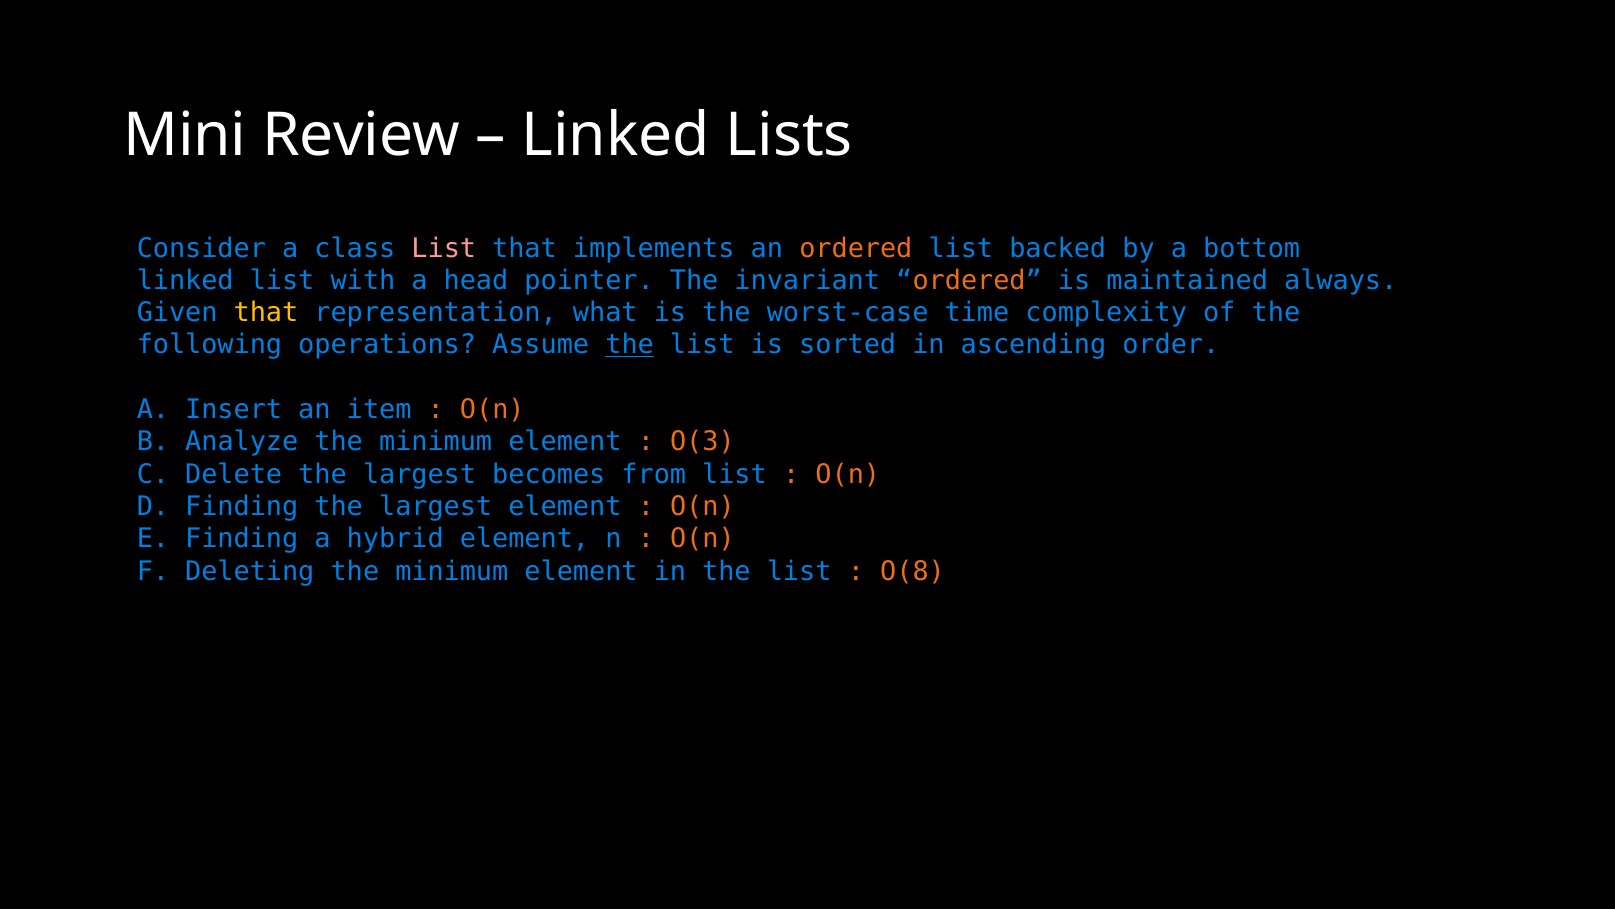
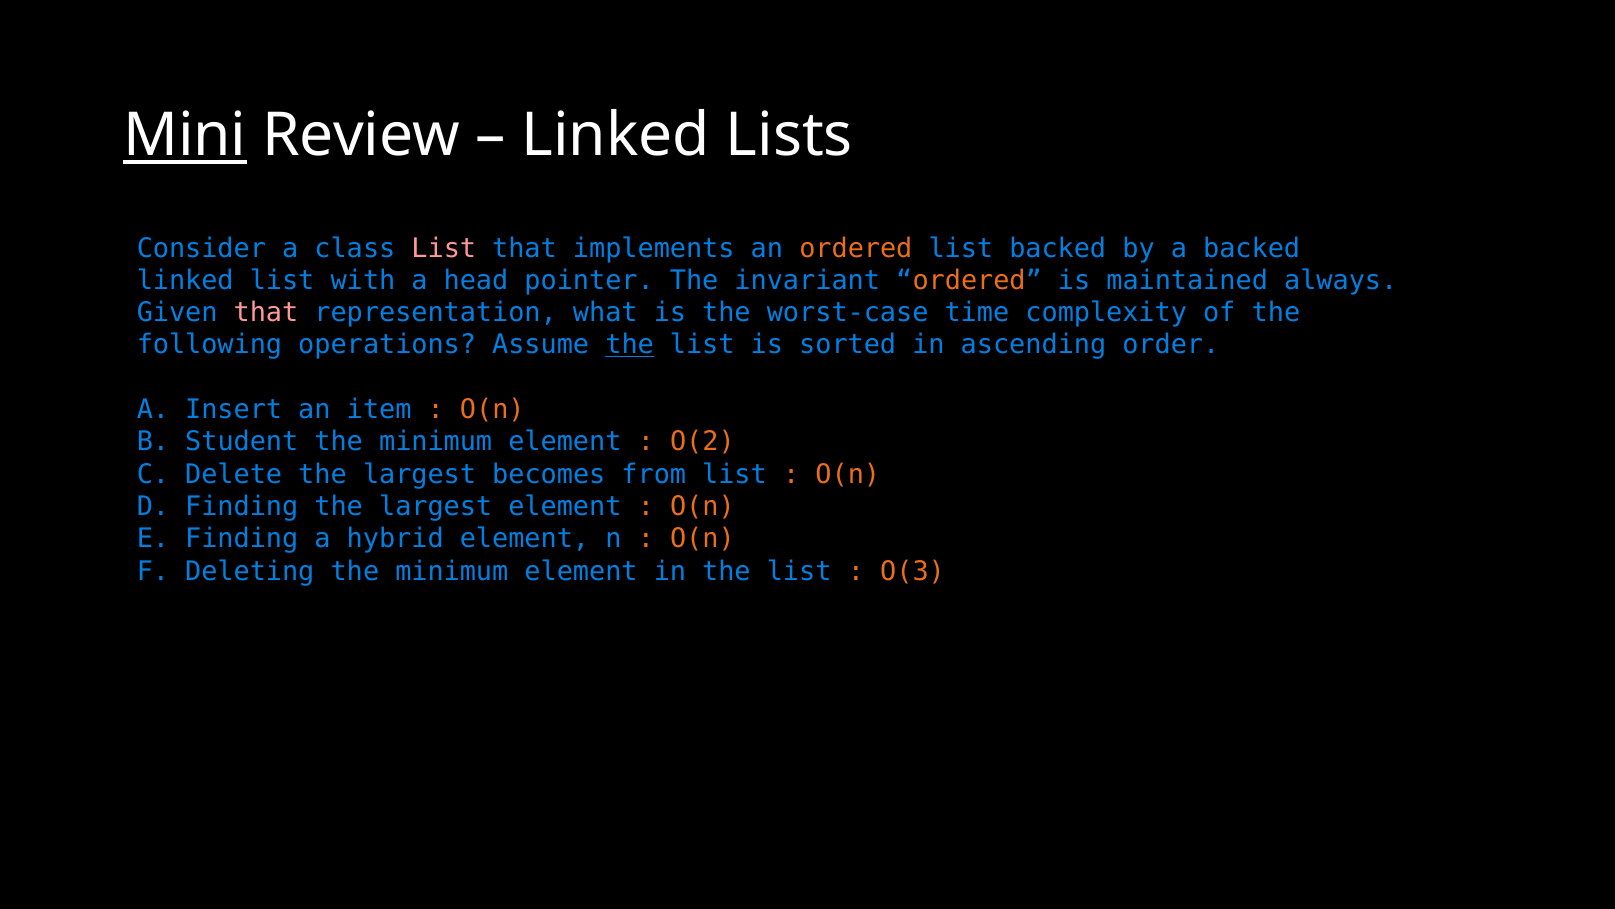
Mini underline: none -> present (185, 136)
a bottom: bottom -> backed (1252, 248)
that colour: yellow -> pink (266, 313)
Analyze: Analyze -> Student (242, 442)
O(3: O(3 -> O(2 (702, 442)
O(8: O(8 -> O(3 (913, 571)
